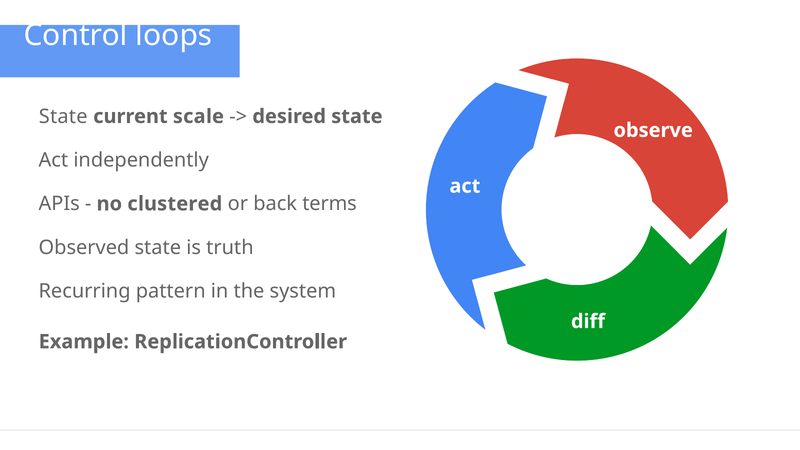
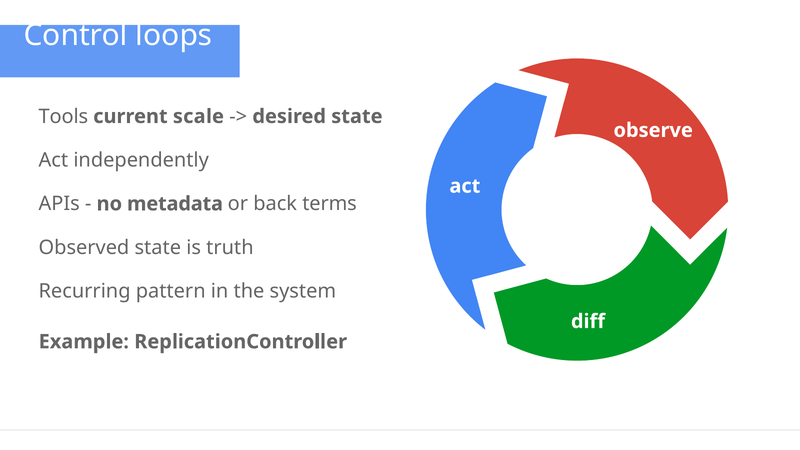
State: State -> Tools (63, 116)
clustered: clustered -> metadata (175, 204)
